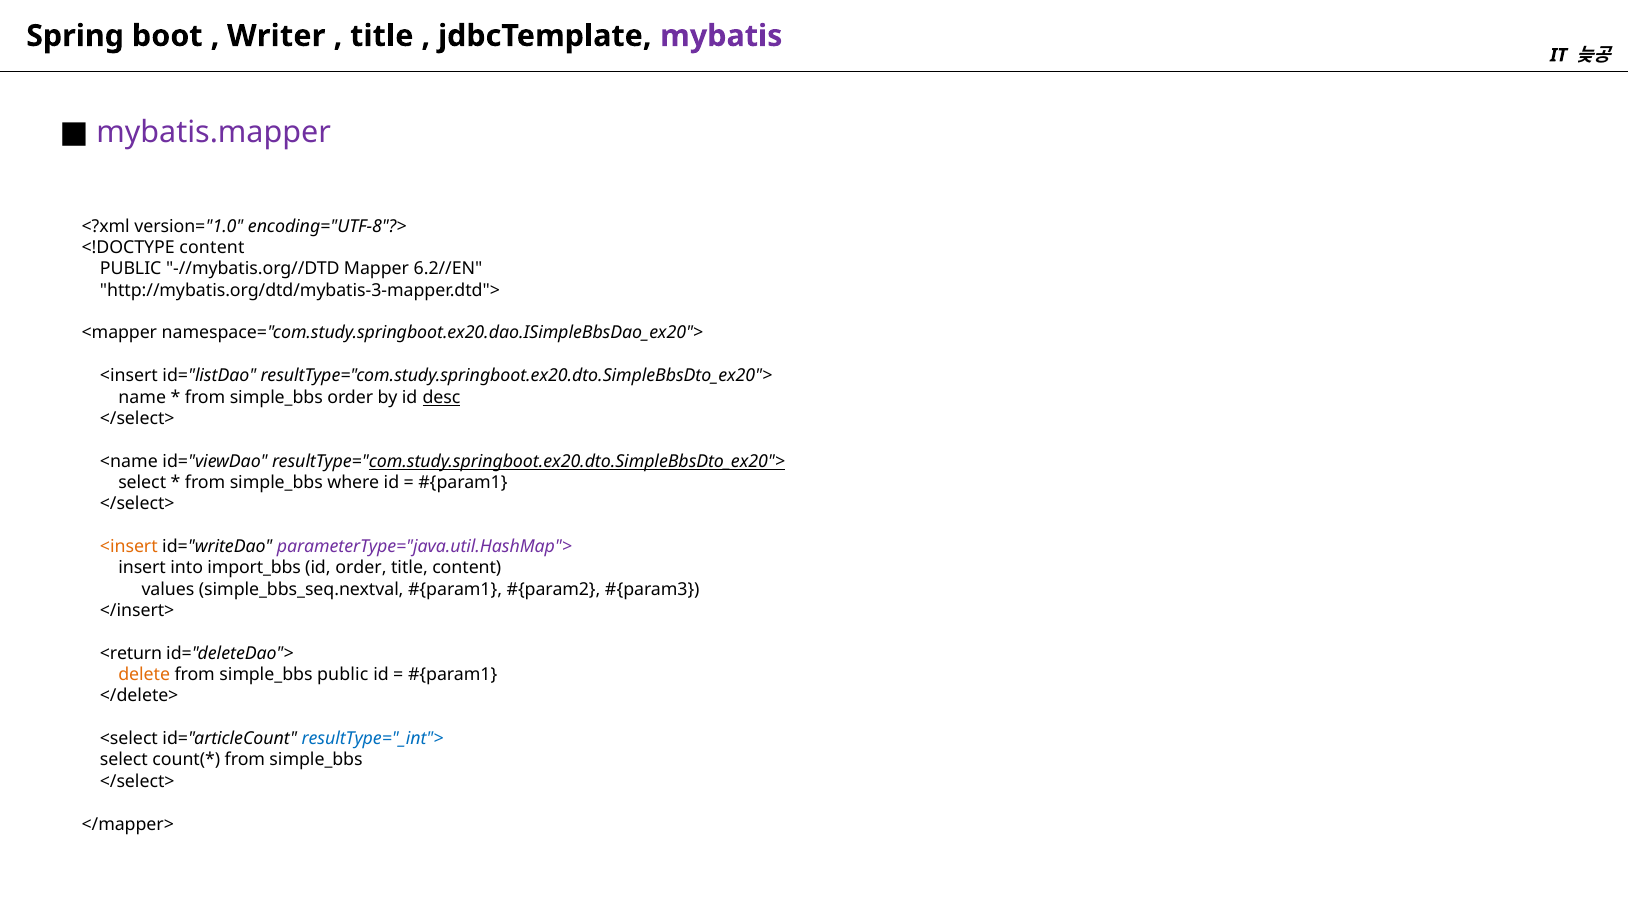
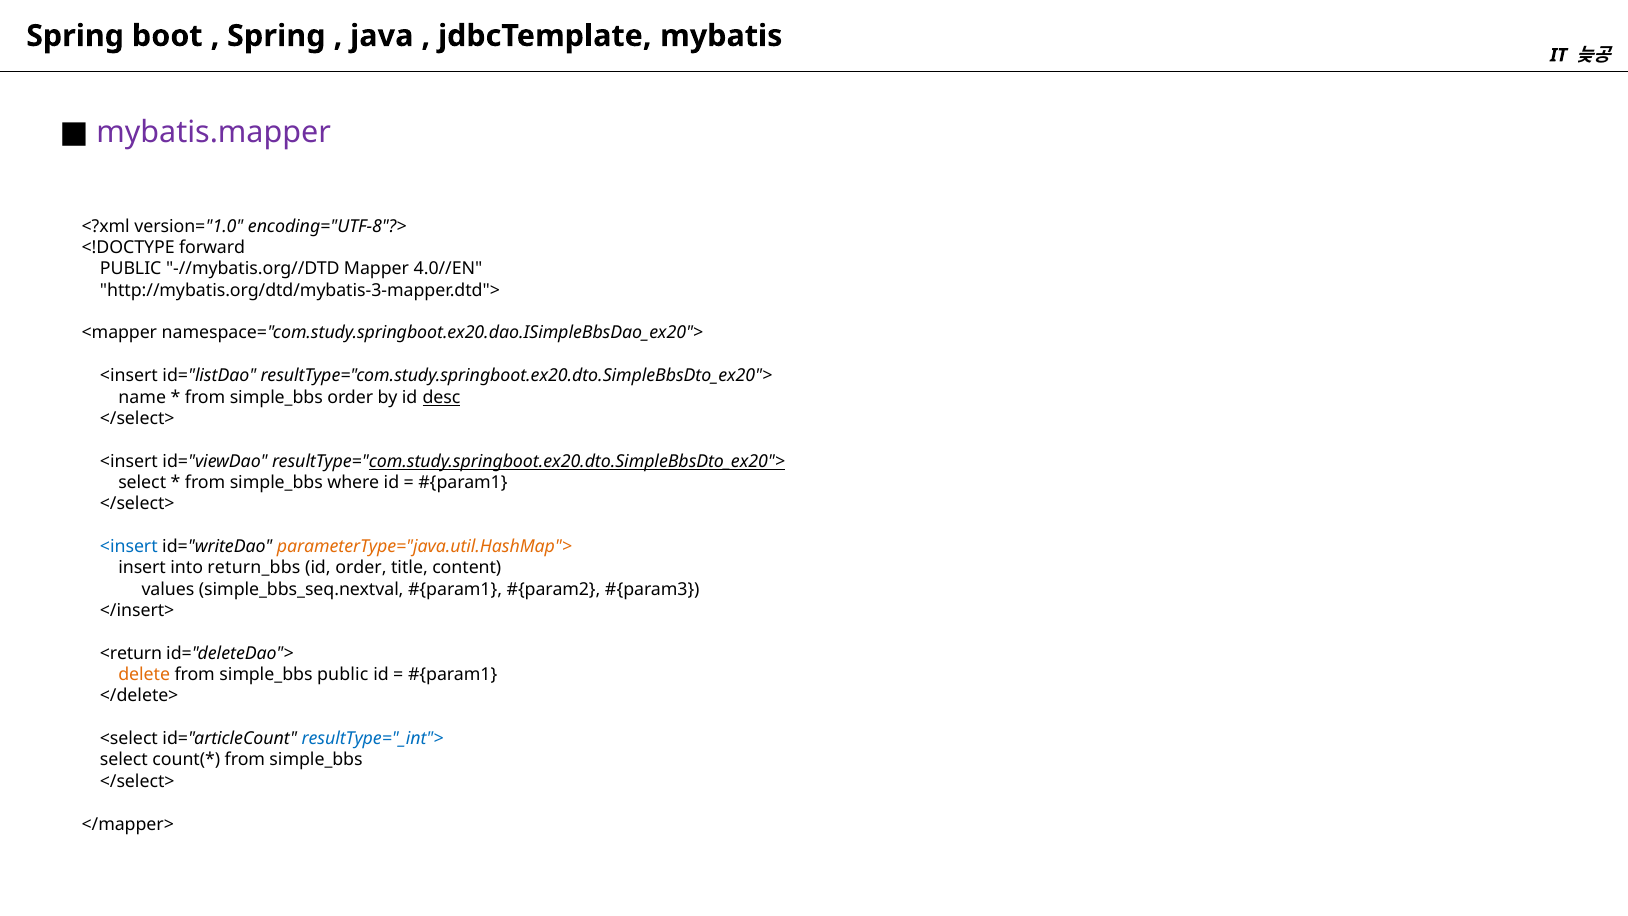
Writer: Writer -> Spring (276, 36)
title: title -> java (382, 36)
mybatis colour: purple -> black (721, 36)
<!DOCTYPE content: content -> forward (212, 248)
6.2//EN: 6.2//EN -> 4.0//EN (448, 269)
<name: <name -> <insert (129, 461)
<insert colour: orange -> blue (129, 546)
parameterType="java.util.HashMap"> colour: purple -> orange (424, 546)
import_bbs: import_bbs -> return_bbs (254, 568)
